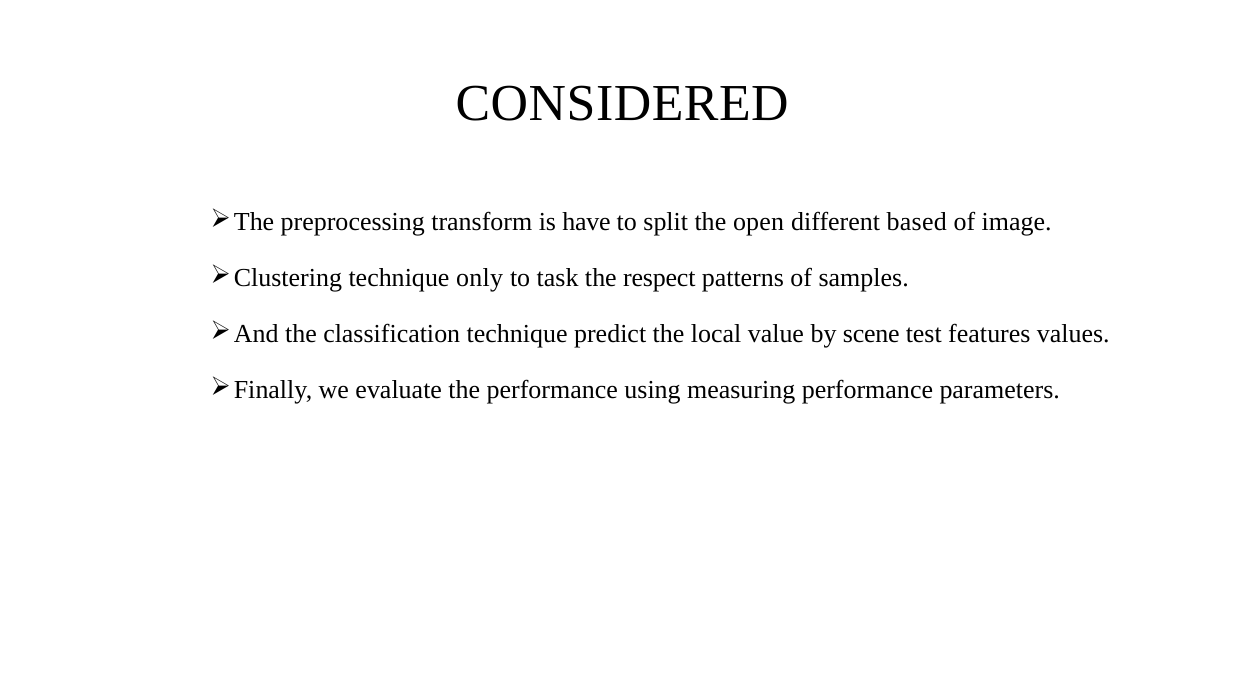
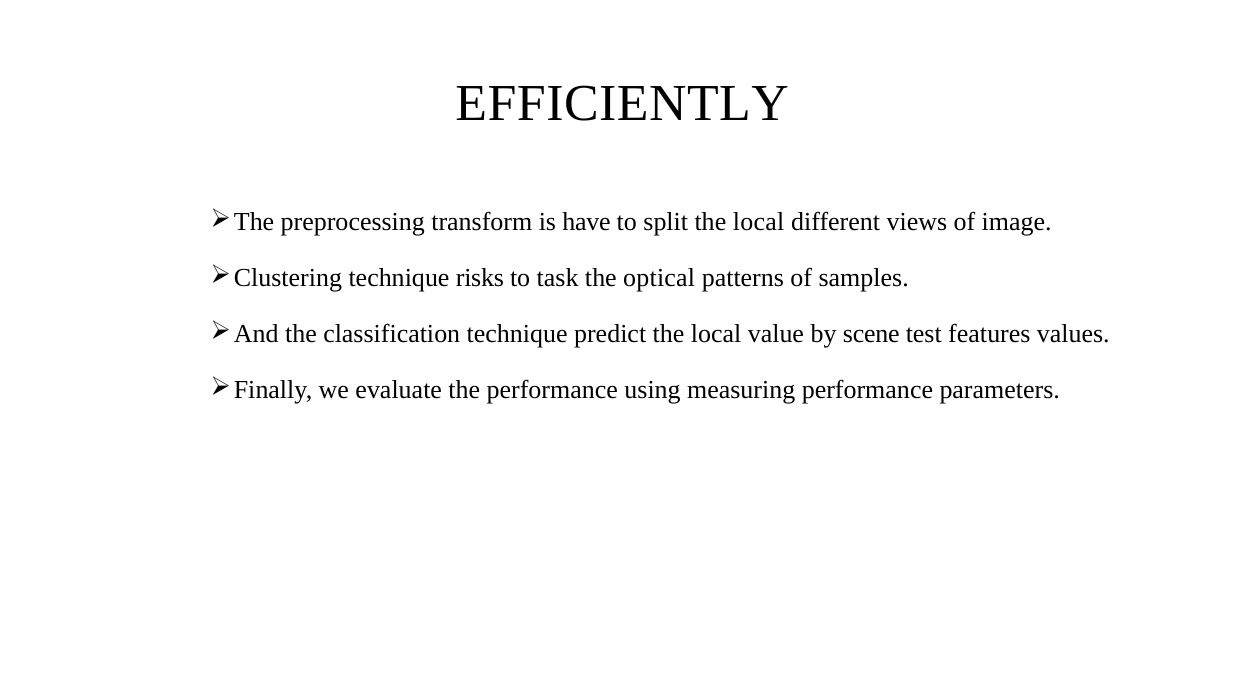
CONSIDERED: CONSIDERED -> EFFICIENTLY (622, 103)
split the open: open -> local (759, 222)
based: based -> views (917, 222)
only: only -> risks (480, 278)
respect: respect -> optical (659, 278)
